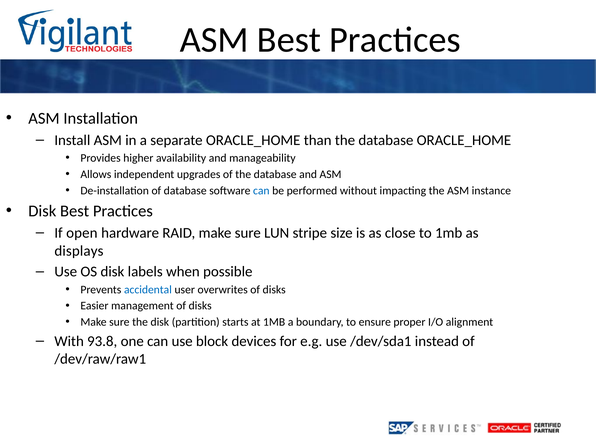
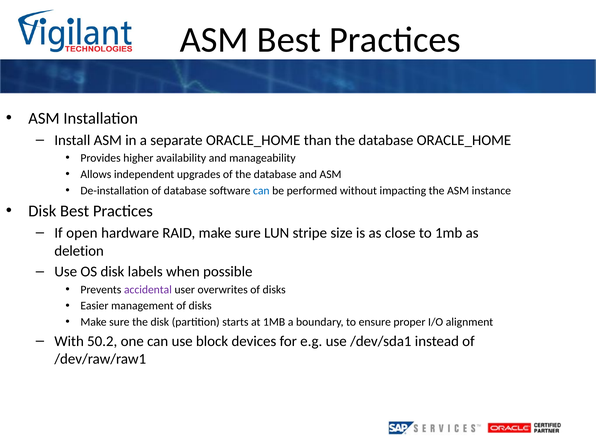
displays: displays -> deletion (79, 251)
accidental colour: blue -> purple (148, 290)
93.8: 93.8 -> 50.2 (102, 341)
